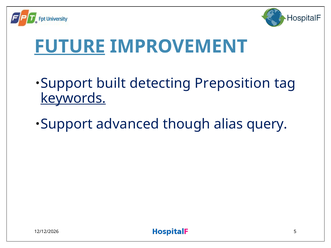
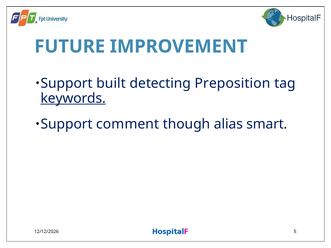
FUTURE underline: present -> none (70, 46)
advanced: advanced -> comment (128, 124)
query: query -> smart (267, 124)
